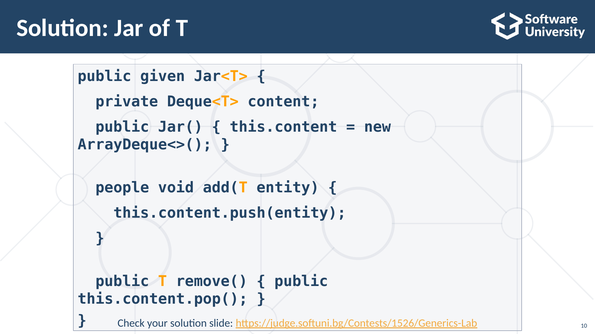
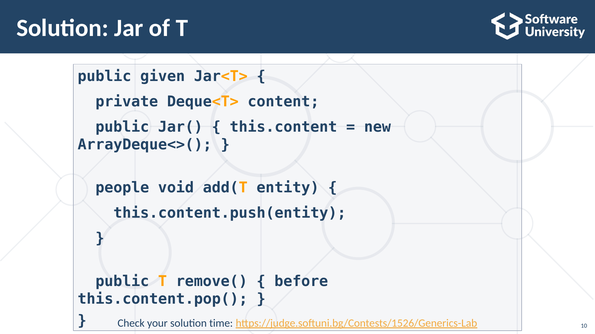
public: public -> before (301, 282)
slide: slide -> time (221, 324)
